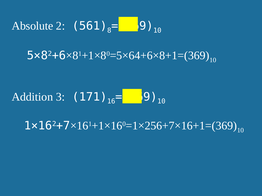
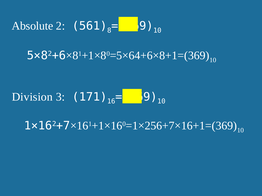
Addition: Addition -> Division (32, 97)
